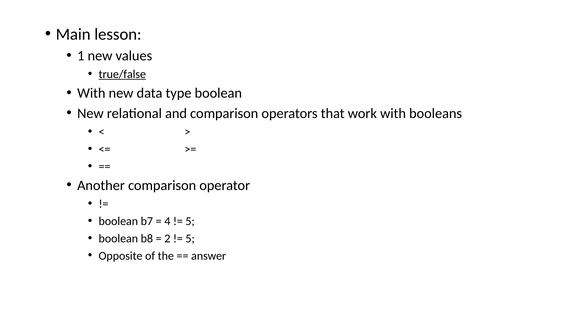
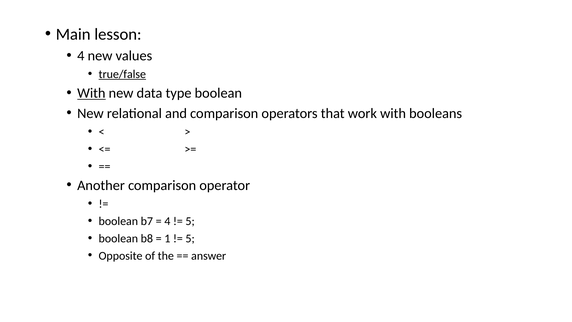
1: 1 -> 4 (81, 56)
With underline: none -> present (91, 93)
2: 2 -> 1 (167, 238)
